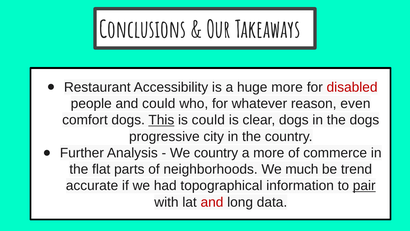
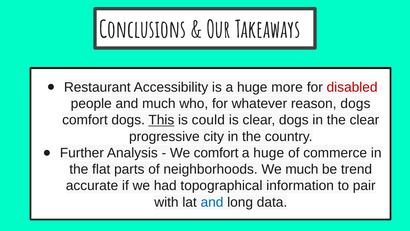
and could: could -> much (159, 103)
reason even: even -> dogs (355, 103)
the dogs: dogs -> clear (364, 120)
We country: country -> comfort (216, 153)
more: more -> huge (269, 153)
pair underline: present -> none (364, 185)
and colour: red -> blue (212, 202)
